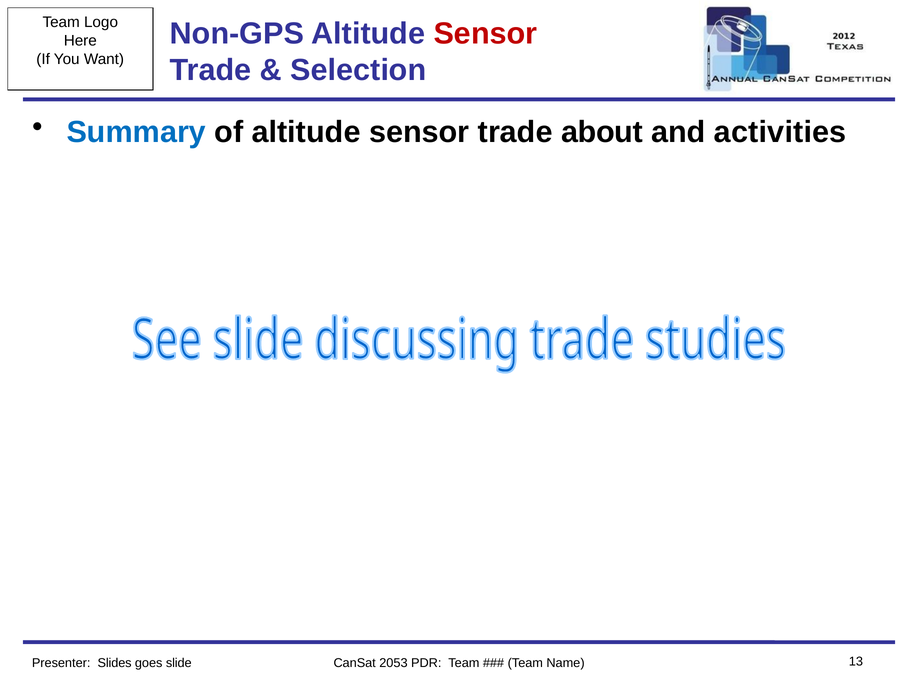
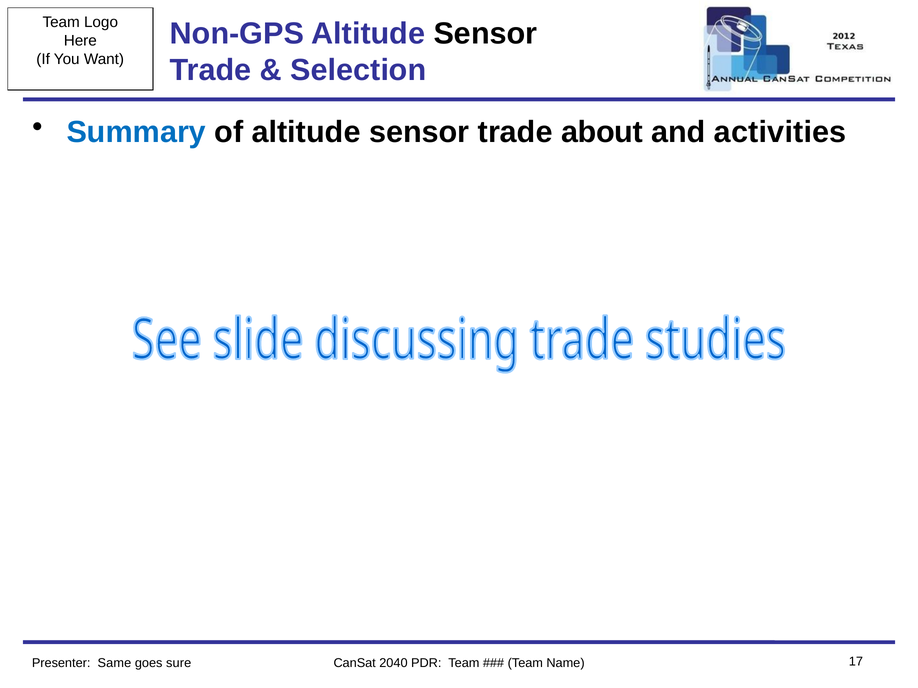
Sensor colour: red -> black (485, 33)
Slides: Slides -> Same (114, 663)
slide: slide -> sure (179, 663)
2053: 2053 -> 2040 (393, 663)
13: 13 -> 17 (856, 662)
